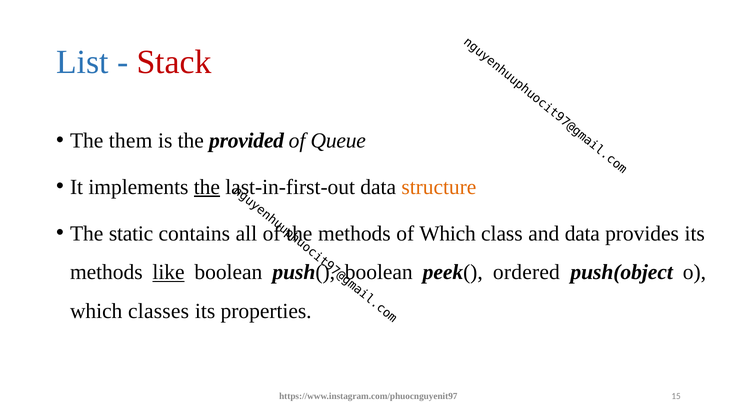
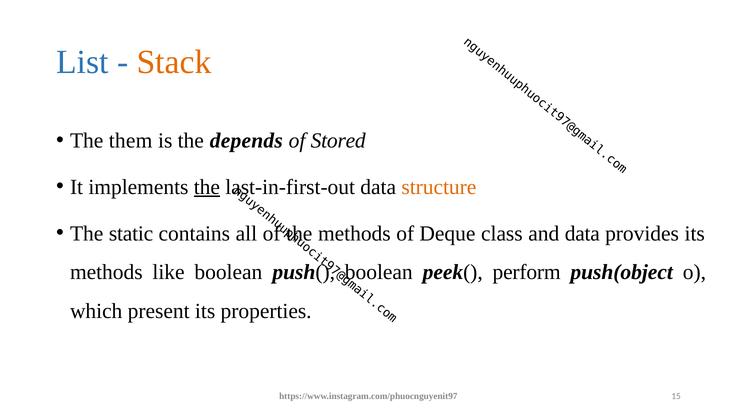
Stack colour: red -> orange (174, 62)
provided: provided -> depends (246, 140)
Queue: Queue -> Stored (338, 140)
of Which: Which -> Deque (447, 233)
like underline: present -> none (169, 272)
ordered: ordered -> perform (527, 272)
classes: classes -> present (159, 311)
